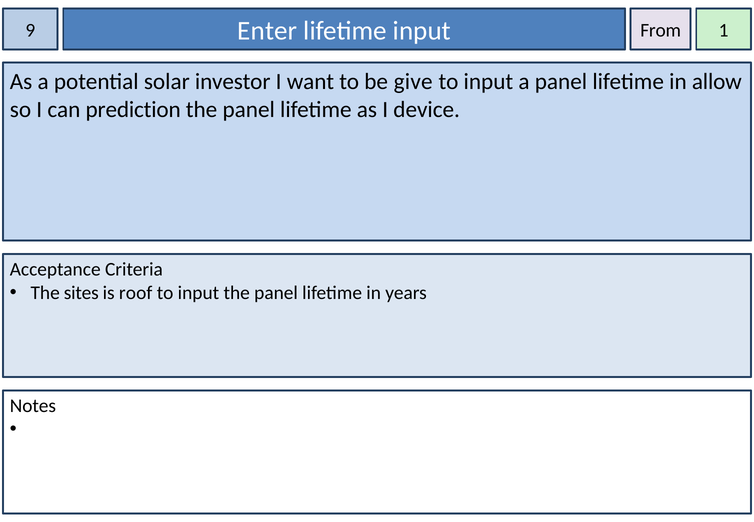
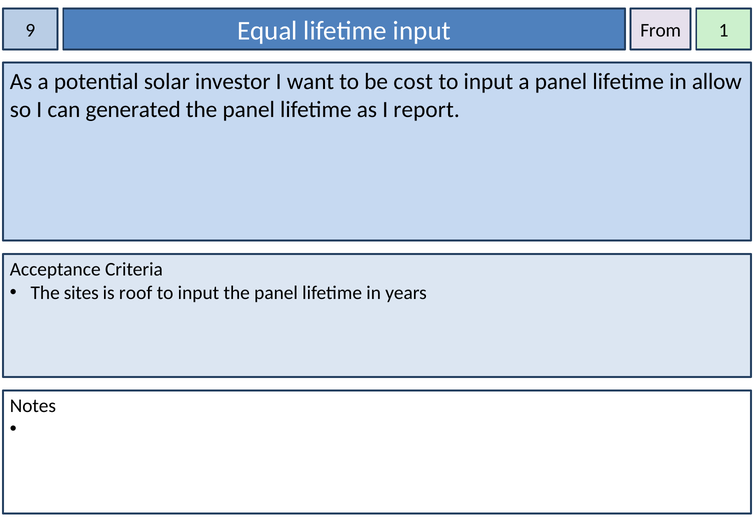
Enter: Enter -> Equal (267, 31)
give: give -> cost (413, 82)
prediction: prediction -> generated (133, 109)
device: device -> report (427, 109)
